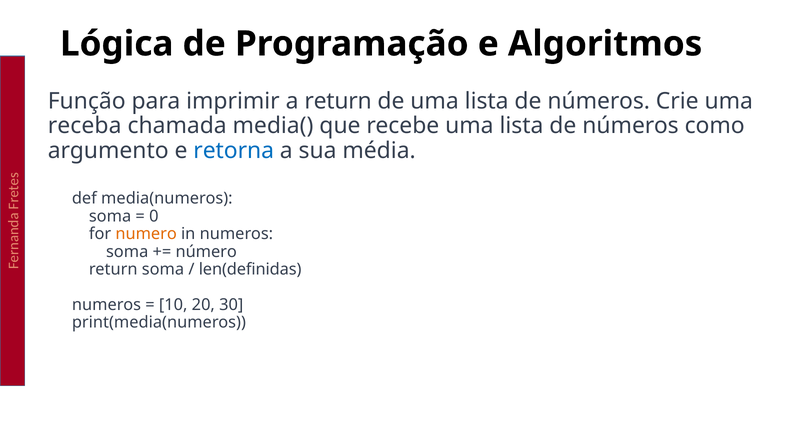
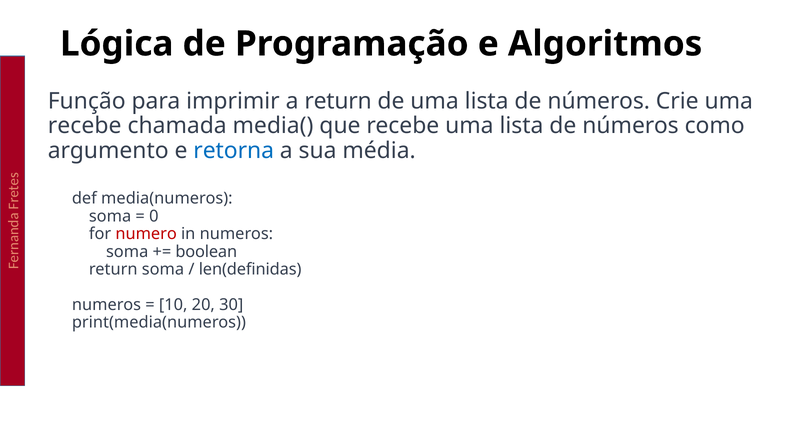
receba: receba -> recebe (85, 126)
numero colour: orange -> red (146, 234)
número: número -> boolean (206, 252)
